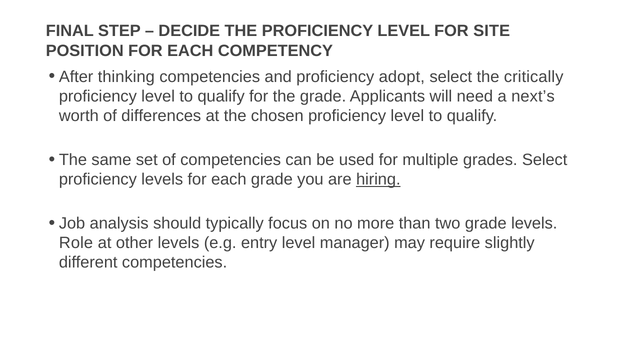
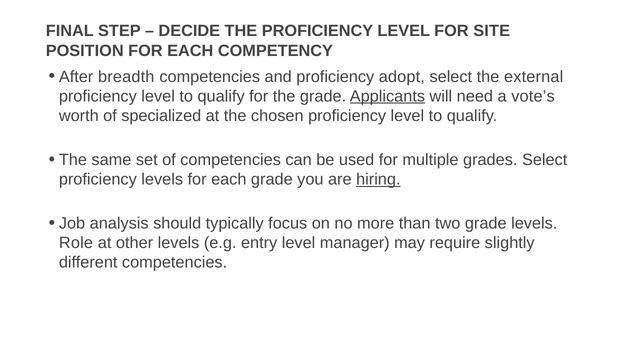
thinking: thinking -> breadth (126, 77)
critically: critically -> external (534, 77)
Applicants underline: none -> present (387, 96)
next’s: next’s -> vote’s (533, 96)
differences: differences -> specialized (161, 116)
